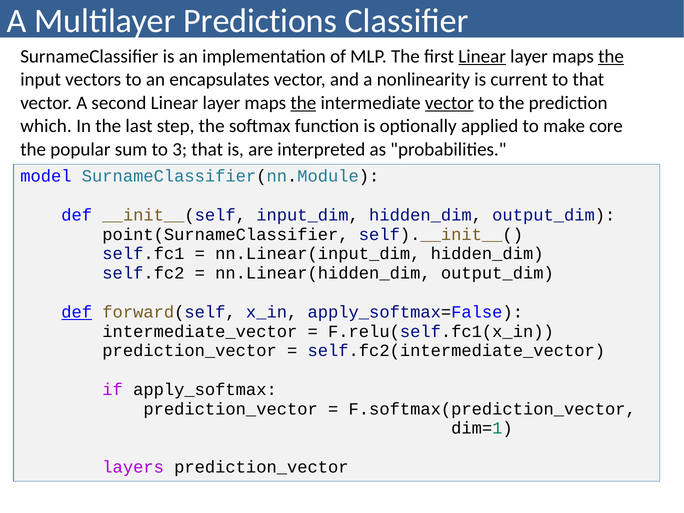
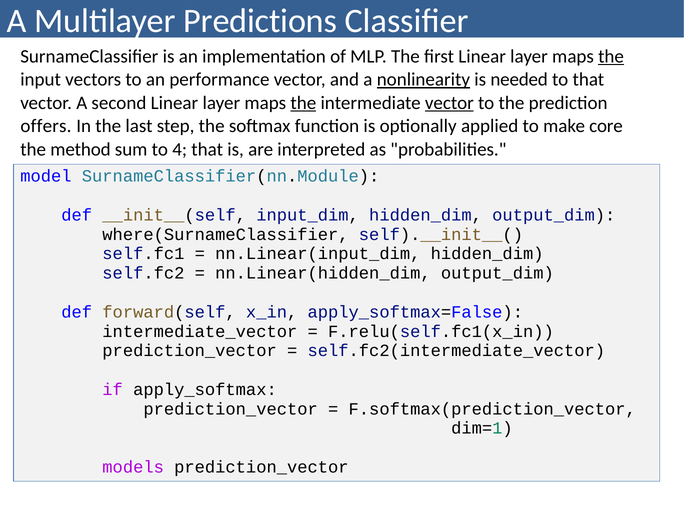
Linear underline: present -> none (482, 56)
encapsulates: encapsulates -> performance (219, 80)
nonlinearity underline: none -> present (423, 80)
current: current -> needed (519, 80)
which: which -> offers (46, 126)
popular: popular -> method (80, 149)
3: 3 -> 4 (180, 149)
point(SurnameClassifier: point(SurnameClassifier -> where(SurnameClassifier (225, 234)
def underline: present -> none (77, 312)
layers: layers -> models (133, 467)
